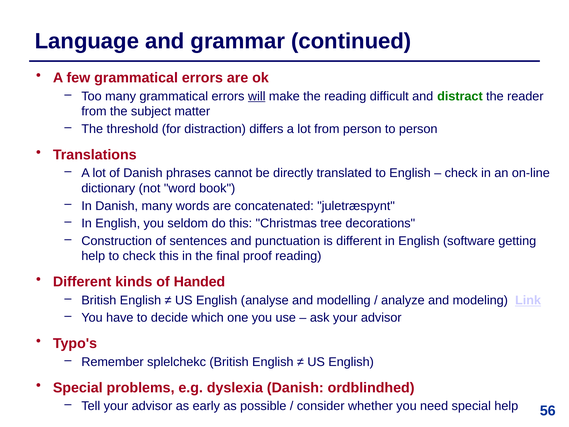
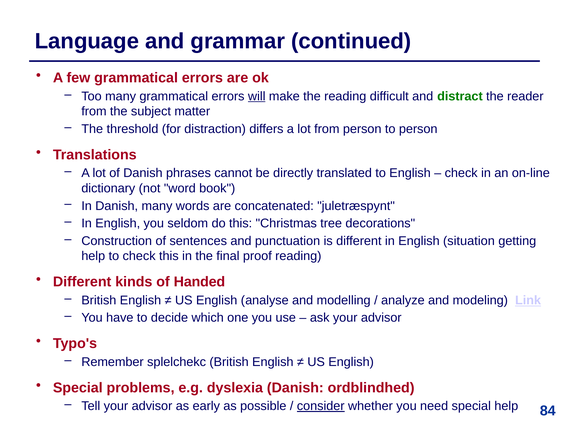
software: software -> situation (469, 241)
consider underline: none -> present (321, 406)
56: 56 -> 84 (548, 411)
